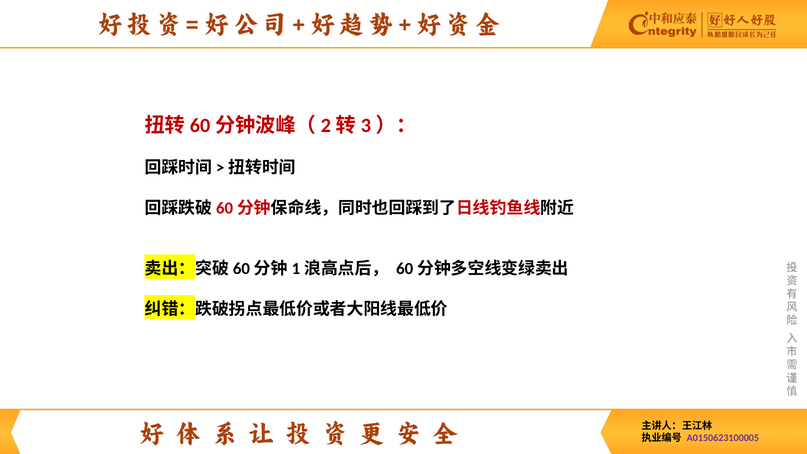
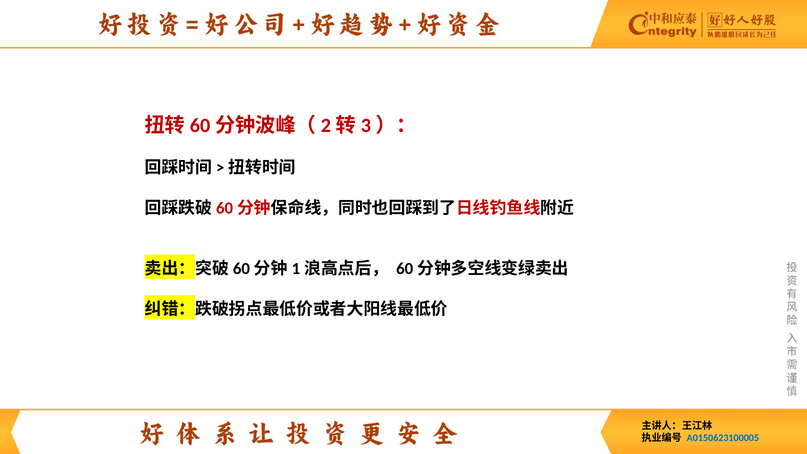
A0150623100005 colour: purple -> blue (723, 438)
